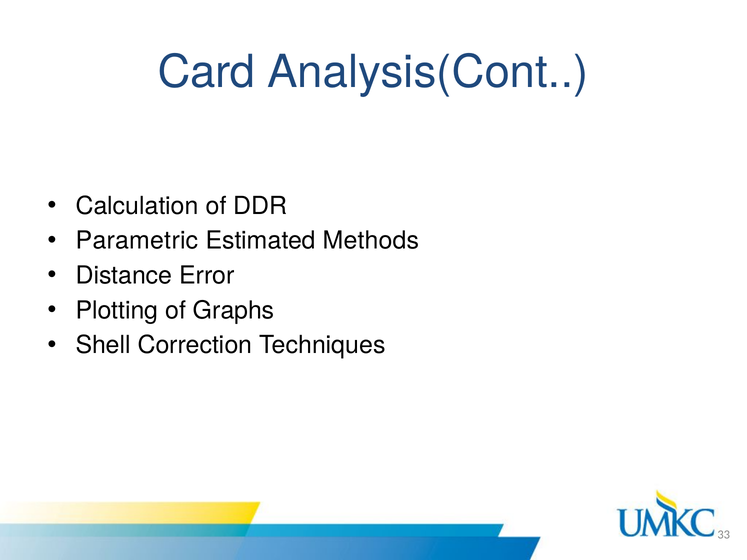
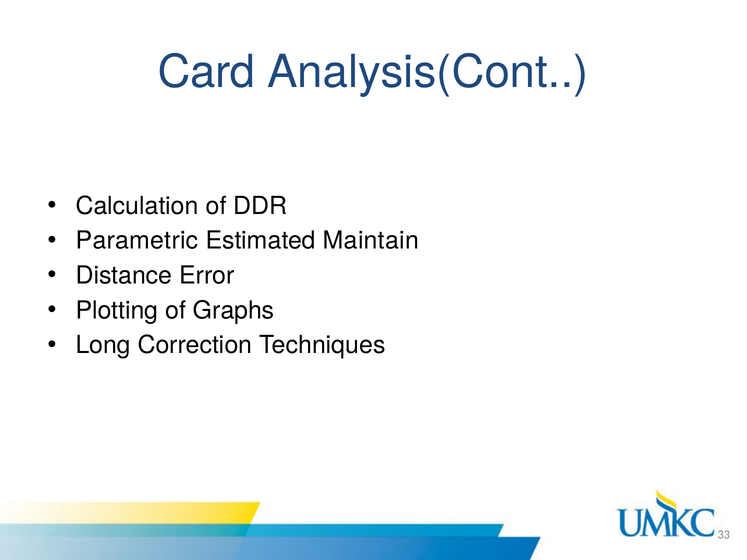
Methods: Methods -> Maintain (371, 241)
Shell: Shell -> Long (103, 345)
